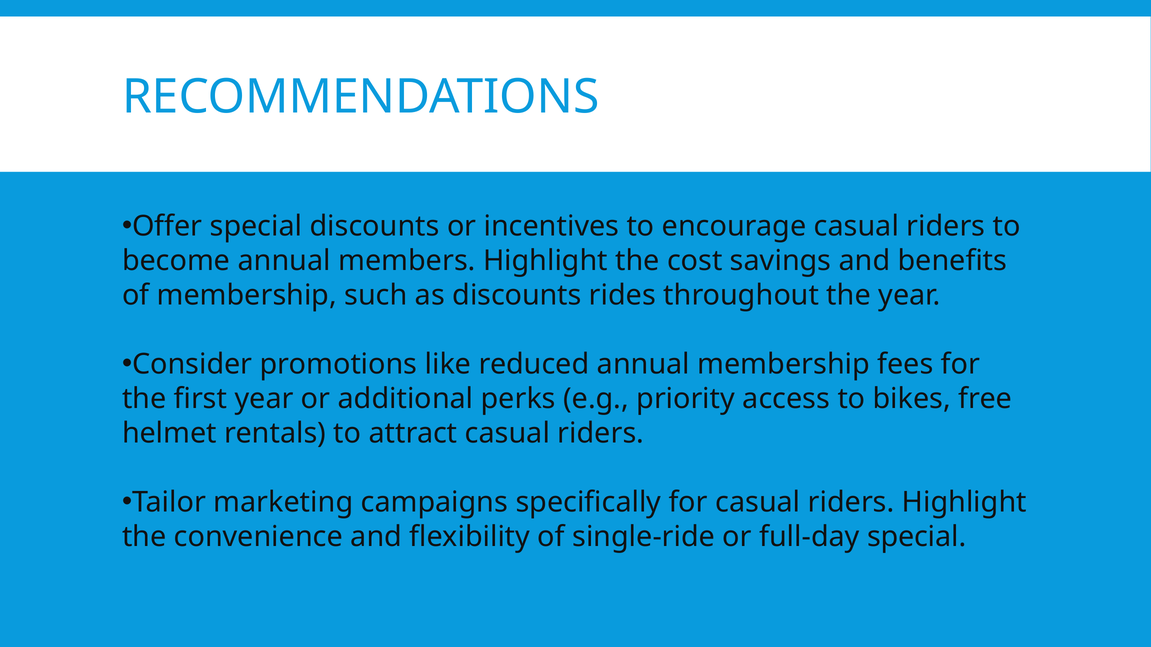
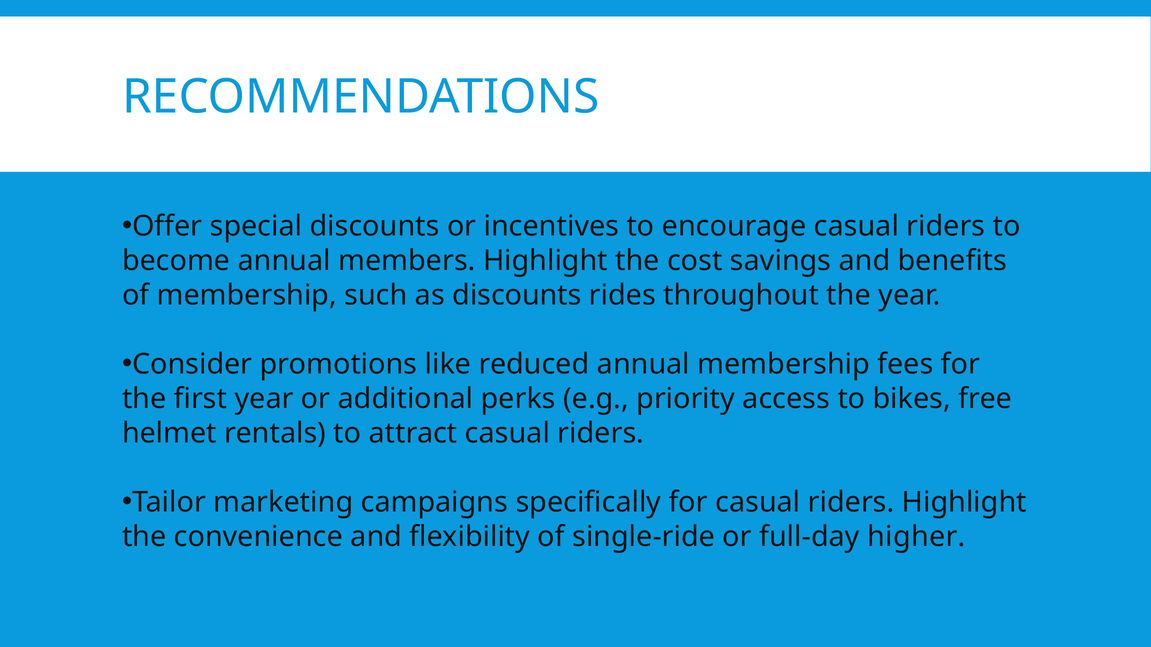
full-day special: special -> higher (916, 537)
